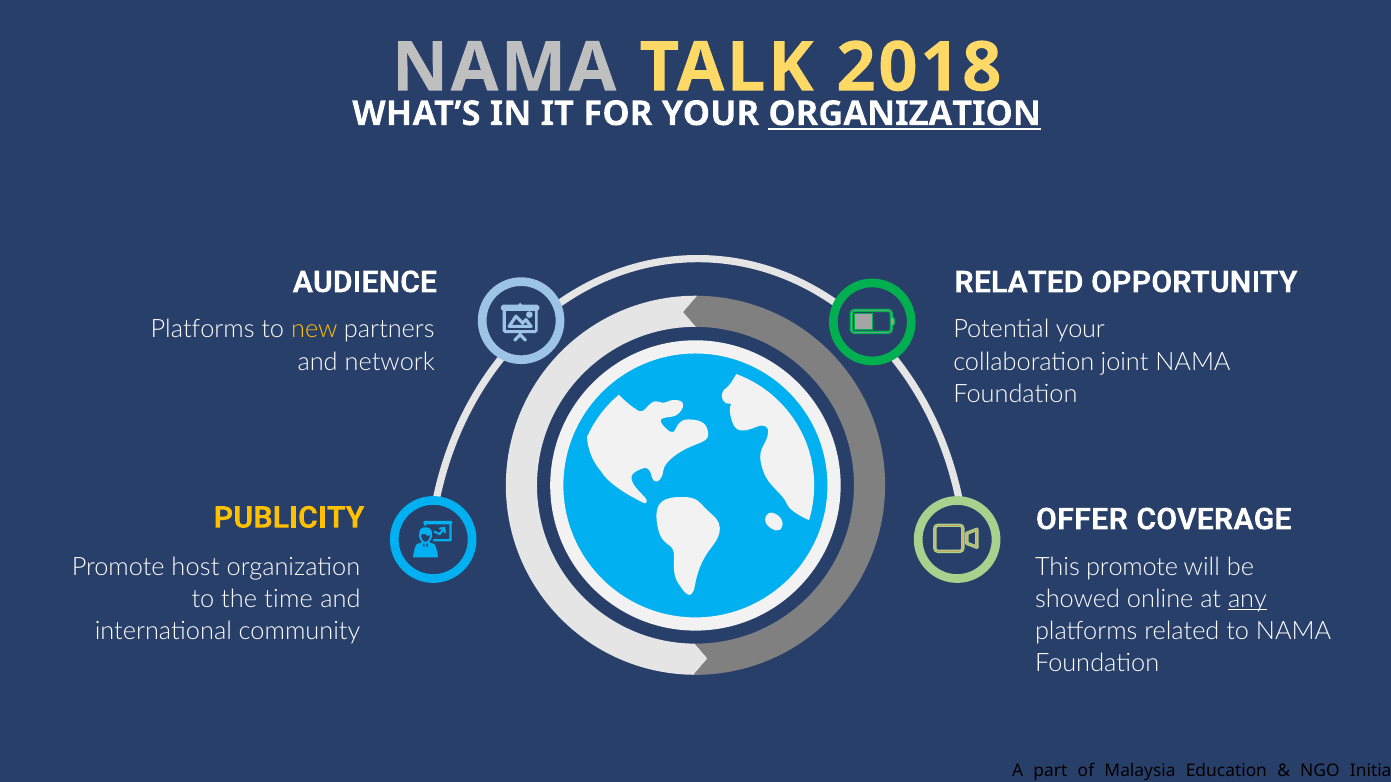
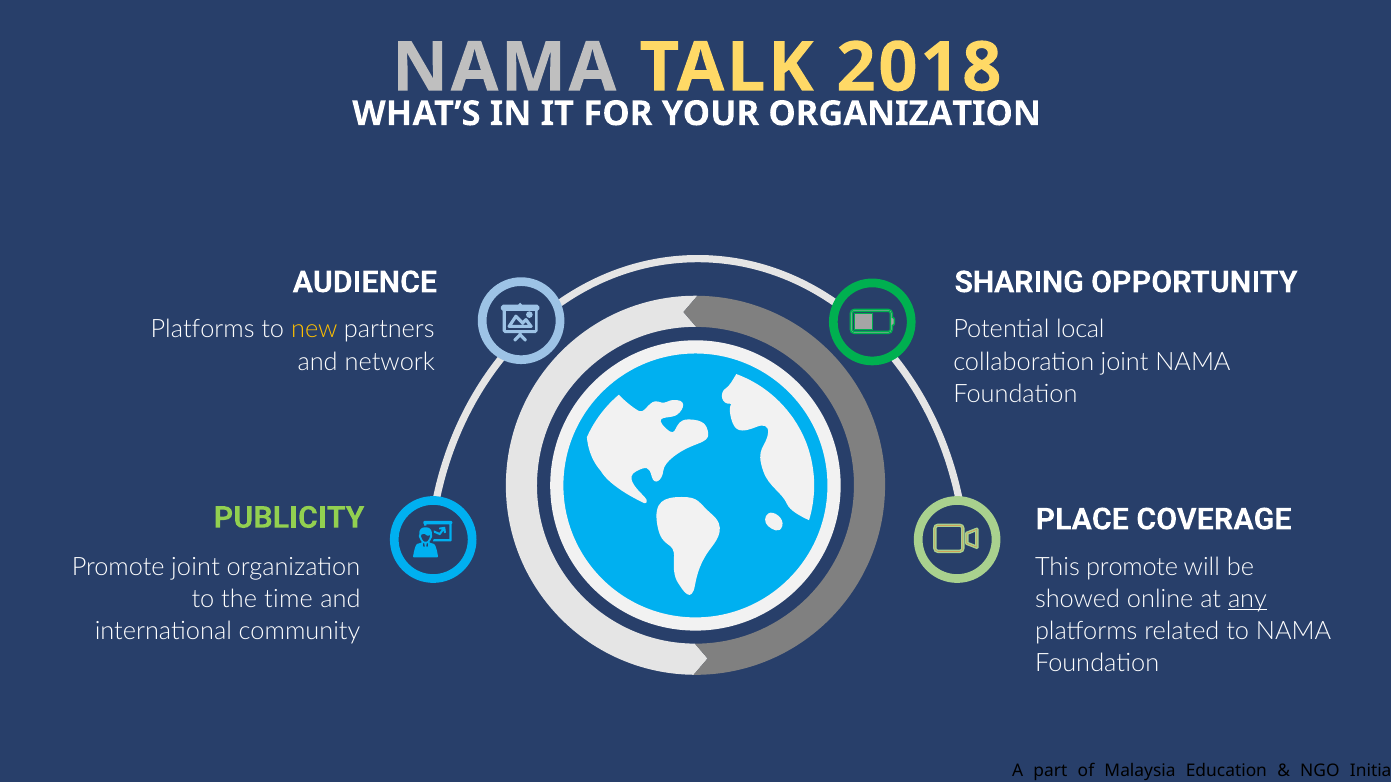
ORGANIZATION underline: present -> none (905, 114)
RELATED: RELATED -> SHARING (1019, 282)
Potential your: your -> local (1080, 330)
PUBLICITY colour: yellow -> light green (289, 518)
OFFER: OFFER -> PLACE (1082, 520)
Promote host: host -> joint (196, 567)
